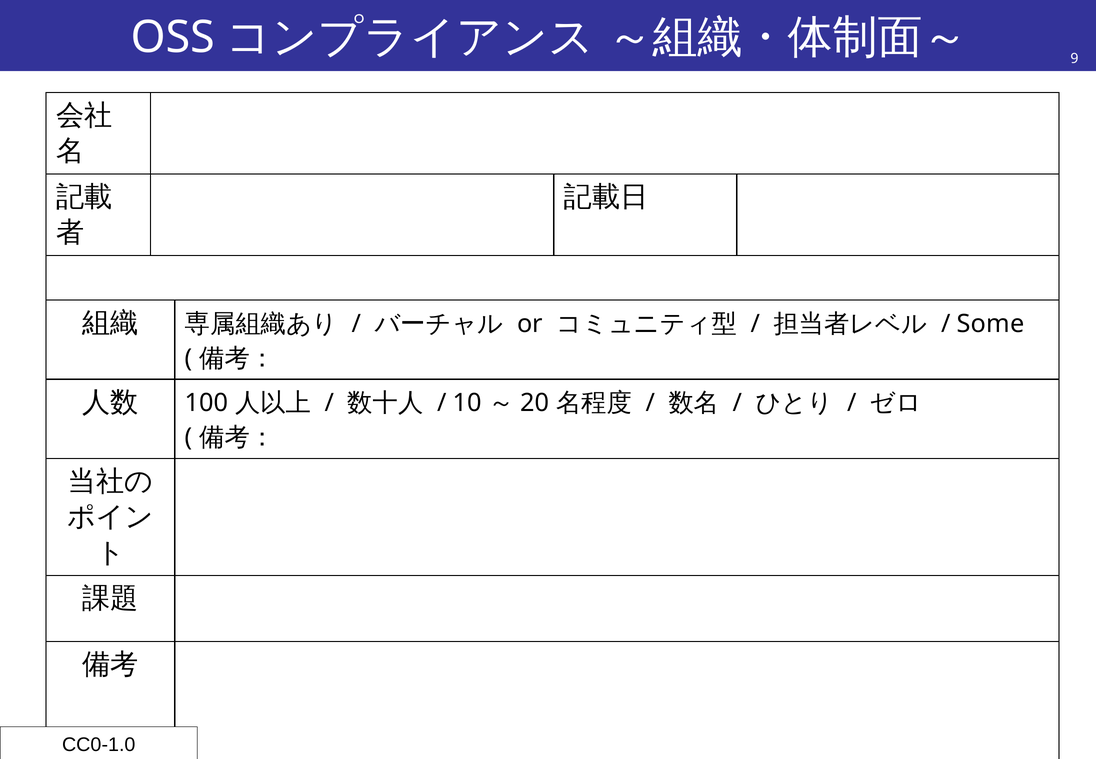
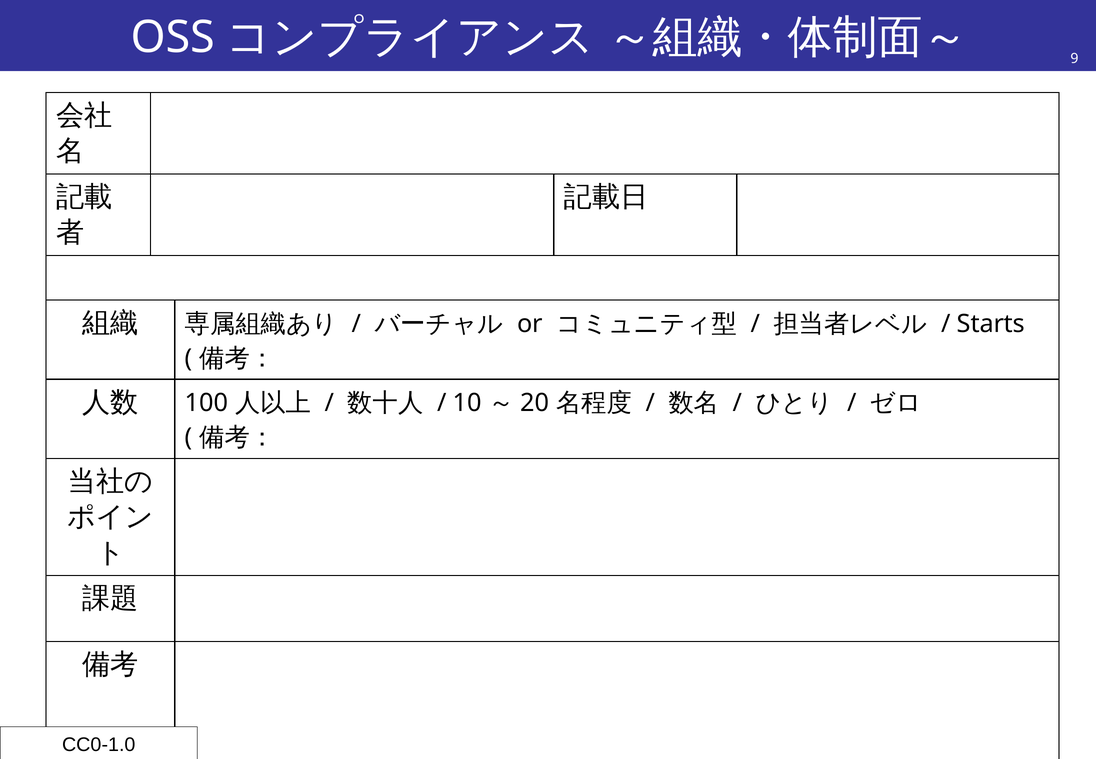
Some: Some -> Starts (991, 324)
